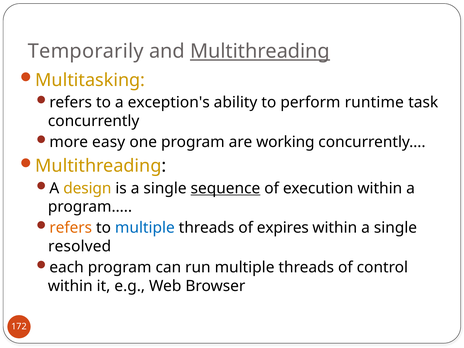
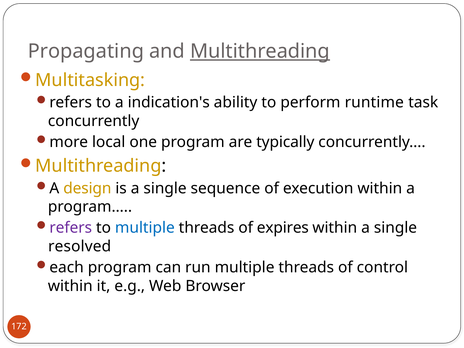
Temporarily: Temporarily -> Propagating (86, 51)
exception's: exception's -> indication's (169, 102)
easy: easy -> local (109, 142)
working: working -> typically (285, 142)
sequence underline: present -> none (225, 188)
refers colour: orange -> purple (71, 228)
